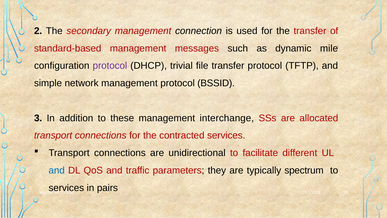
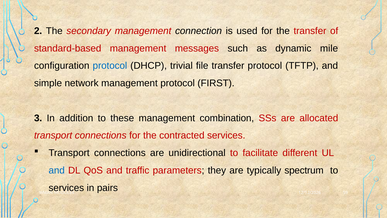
protocol colour: purple -> blue (110, 66)
BSSID: BSSID -> FIRST (216, 83)
interchange: interchange -> combination (227, 118)
